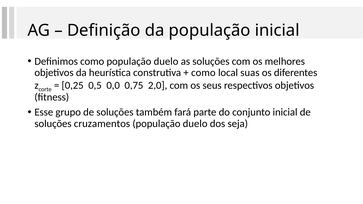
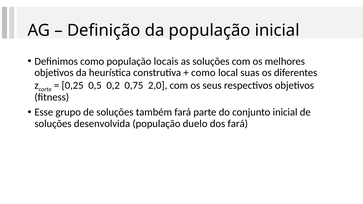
como população duelo: duelo -> locais (166, 61)
0,0: 0,0 -> 0,2 (113, 85)
cruzamentos: cruzamentos -> desenvolvida (102, 124)
dos seja: seja -> fará (238, 124)
